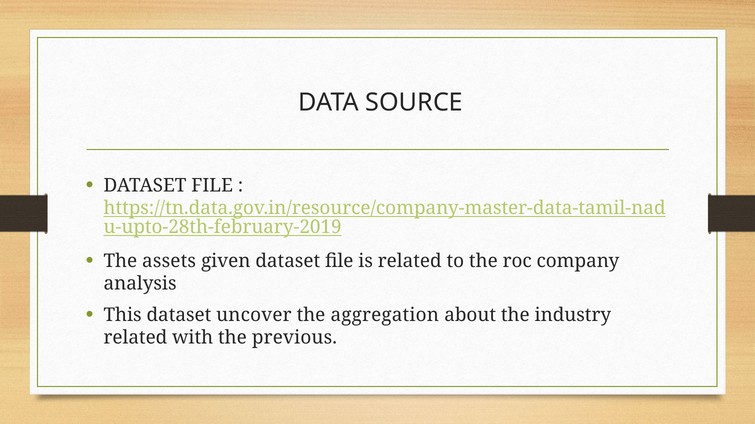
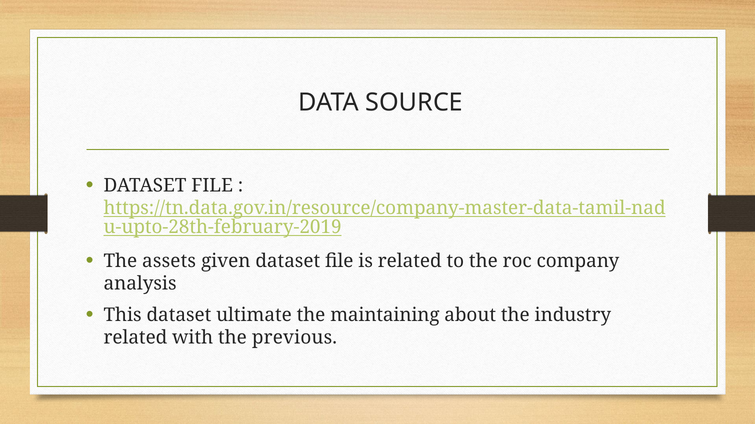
uncover: uncover -> ultimate (254, 315)
aggregation: aggregation -> maintaining (385, 315)
